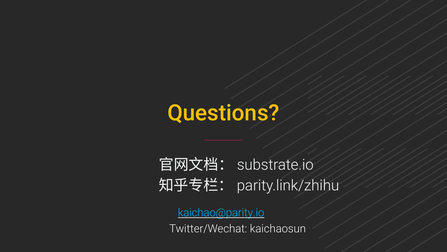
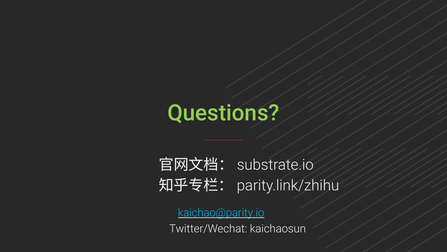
Questions colour: yellow -> light green (223, 113)
